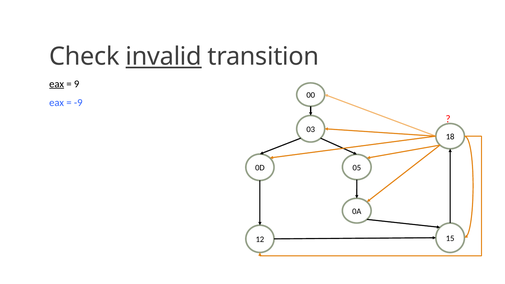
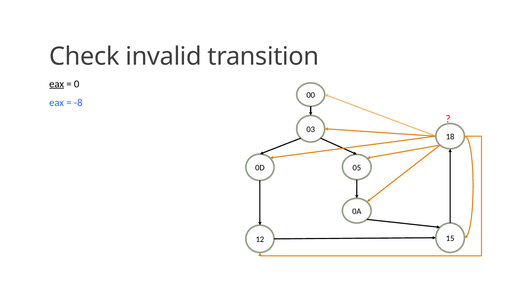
invalid underline: present -> none (164, 57)
9: 9 -> 0 (77, 84)
-9: -9 -> -8 (78, 103)
